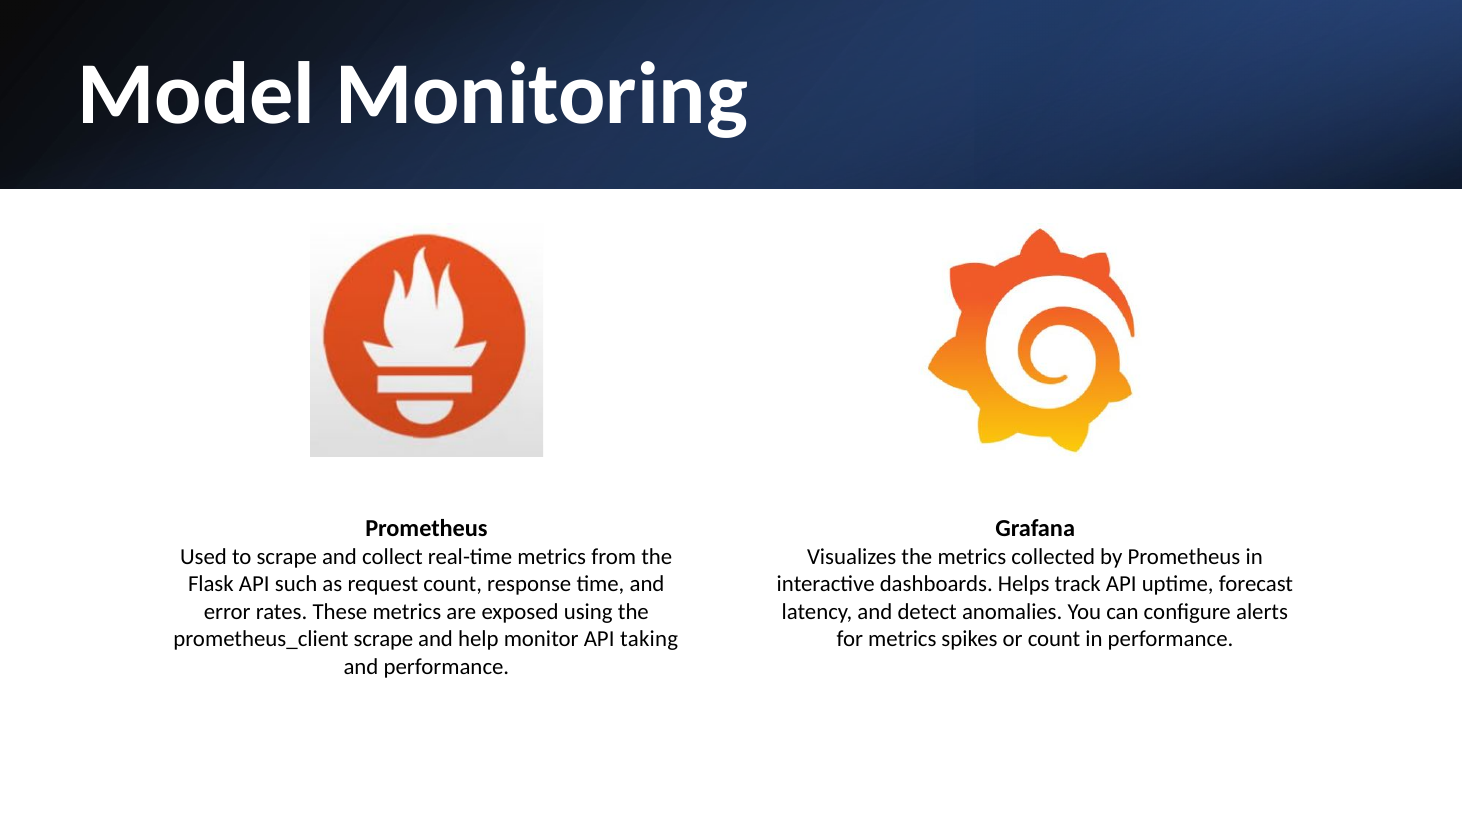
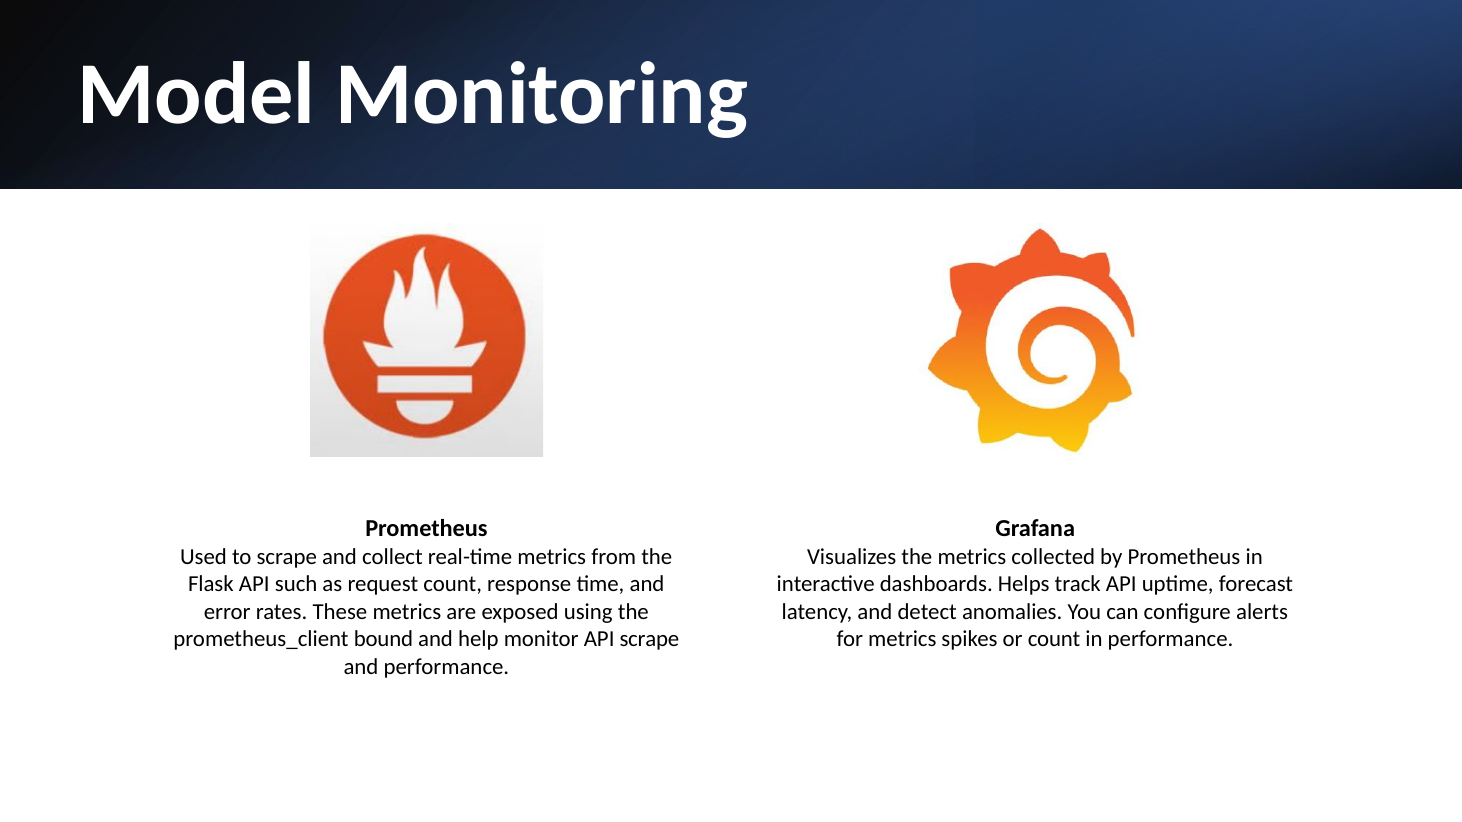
prometheus_client scrape: scrape -> bound (383, 639)
API taking: taking -> scrape (649, 639)
